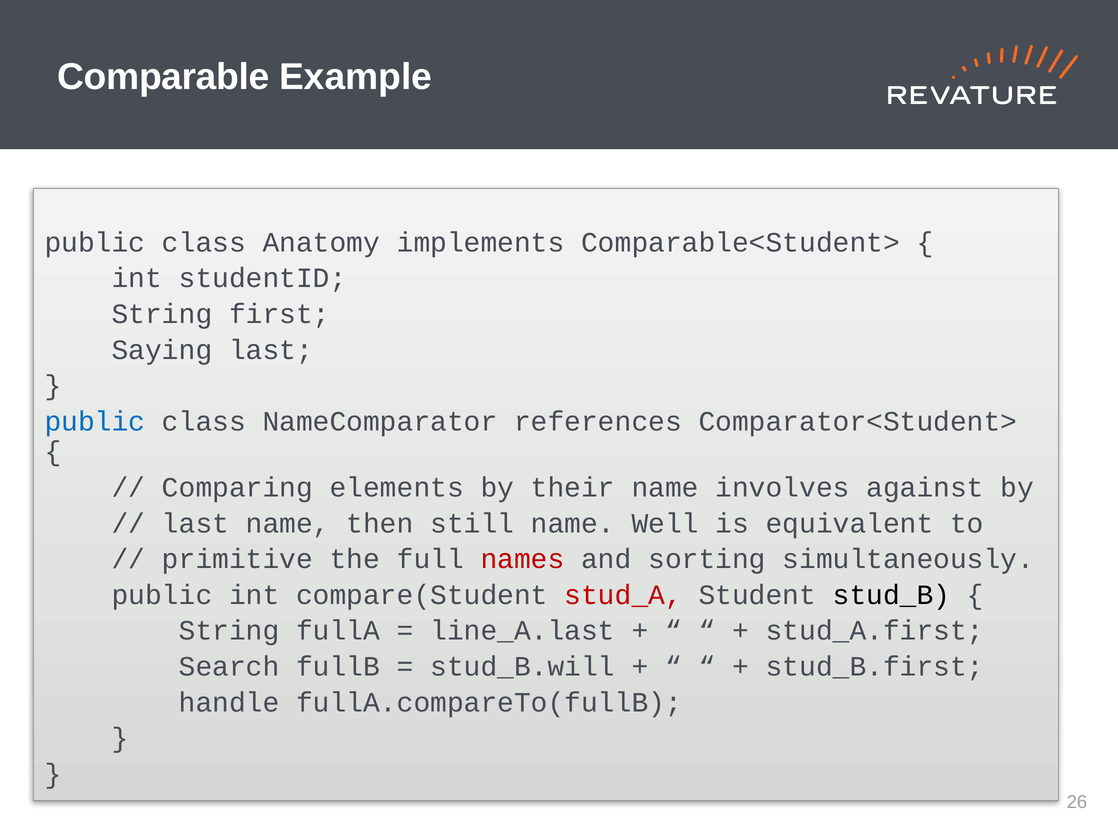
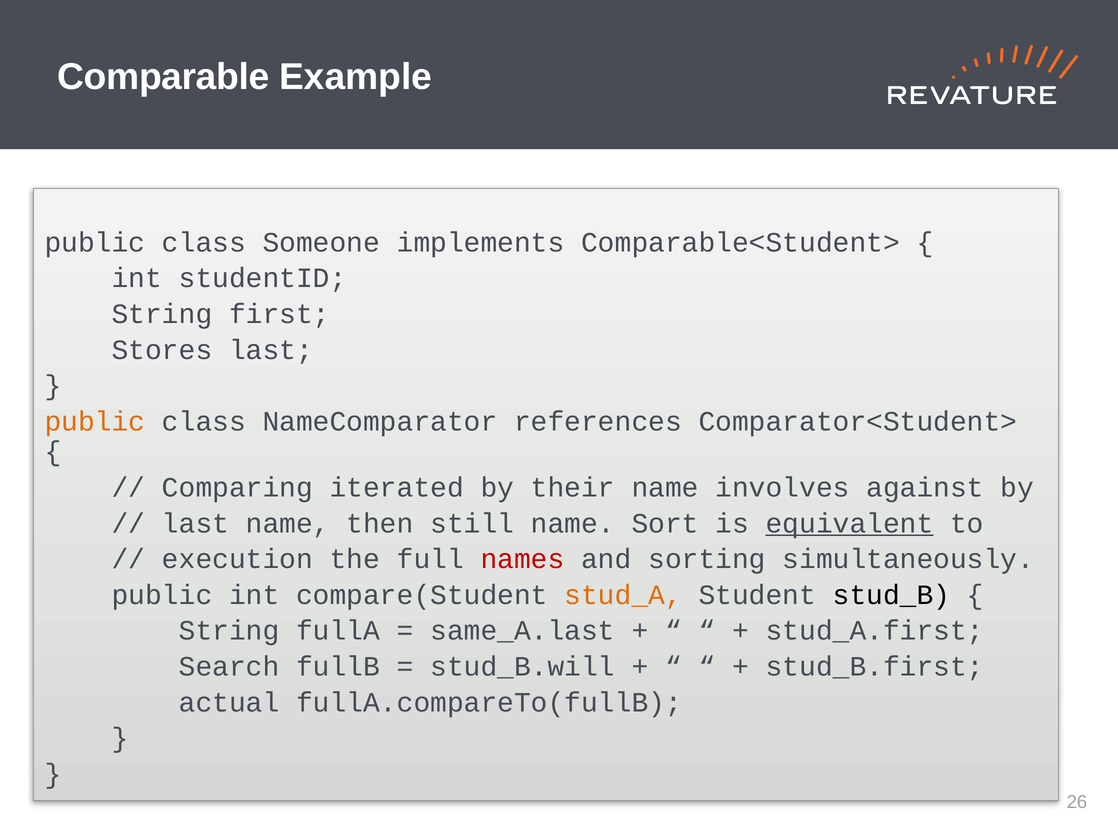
Anatomy: Anatomy -> Someone (321, 242)
Saying: Saying -> Stores (162, 350)
public colour: blue -> orange (95, 421)
elements: elements -> iterated (397, 487)
Well: Well -> Sort (665, 523)
equivalent underline: none -> present (850, 523)
primitive: primitive -> execution (237, 559)
stud_A colour: red -> orange (623, 595)
line_A.last: line_A.last -> same_A.last (523, 630)
handle: handle -> actual (229, 702)
